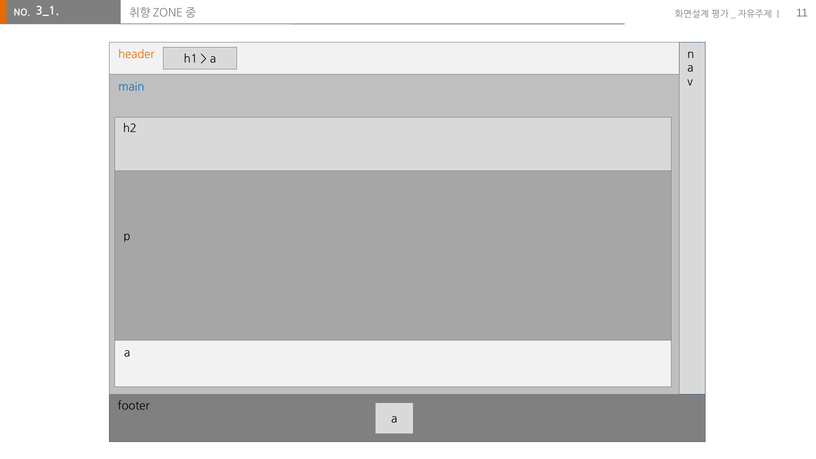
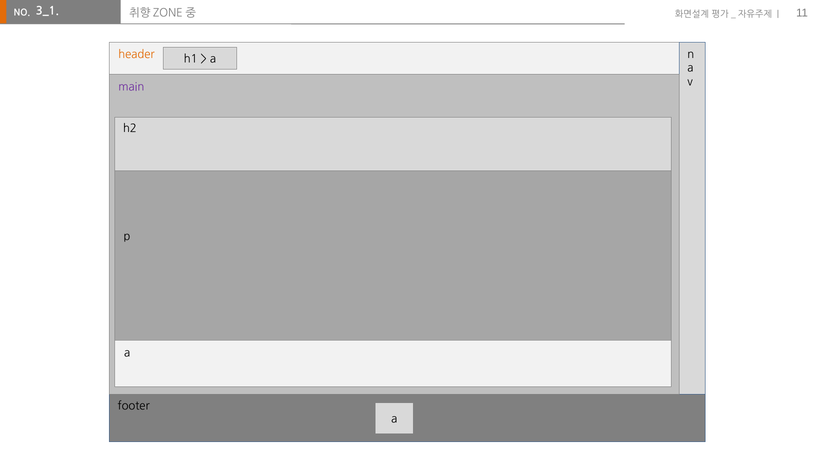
main colour: blue -> purple (131, 87)
